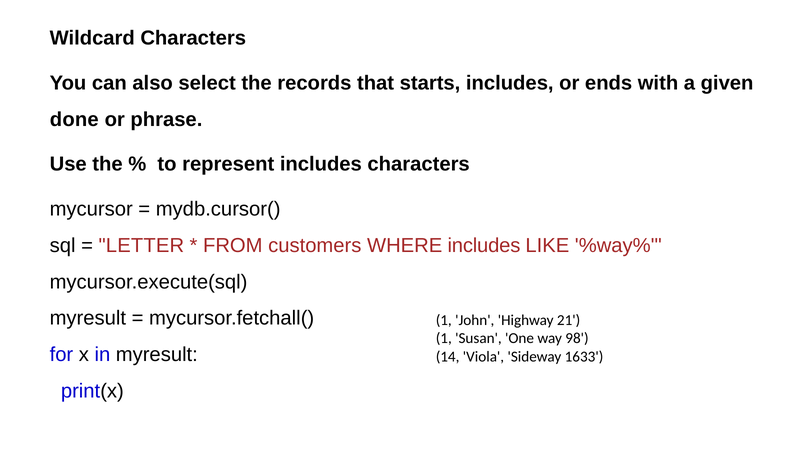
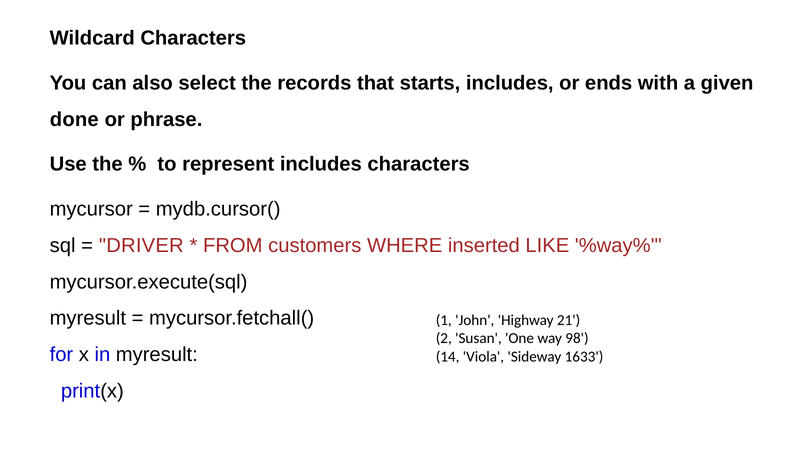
LETTER: LETTER -> DRIVER (141, 246)
WHERE includes: includes -> inserted (484, 246)
1: 1 -> 2 (444, 338)
